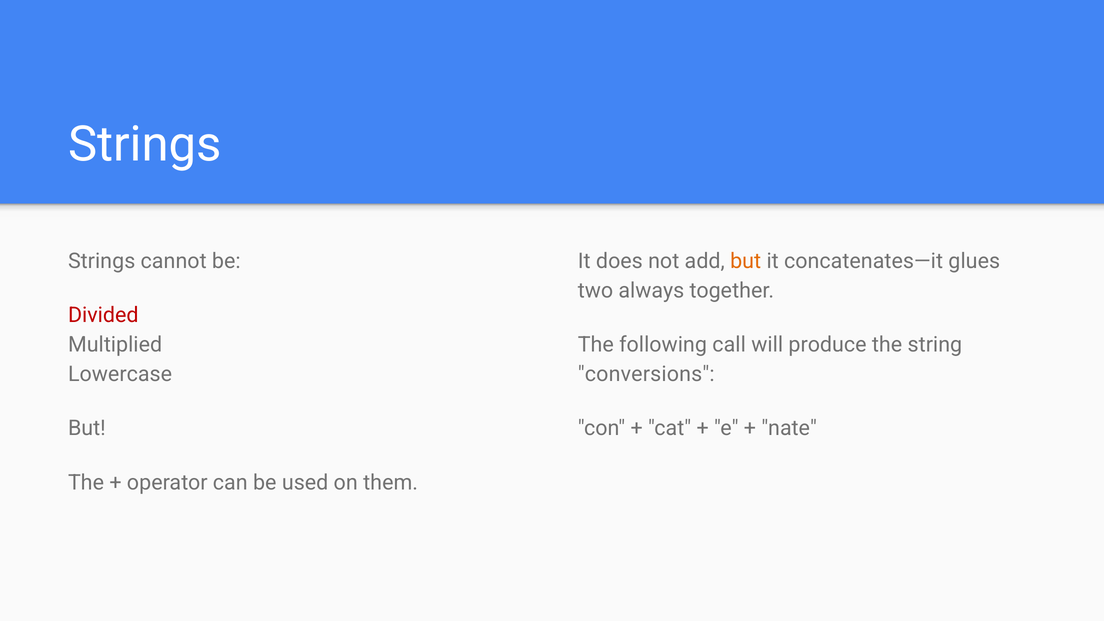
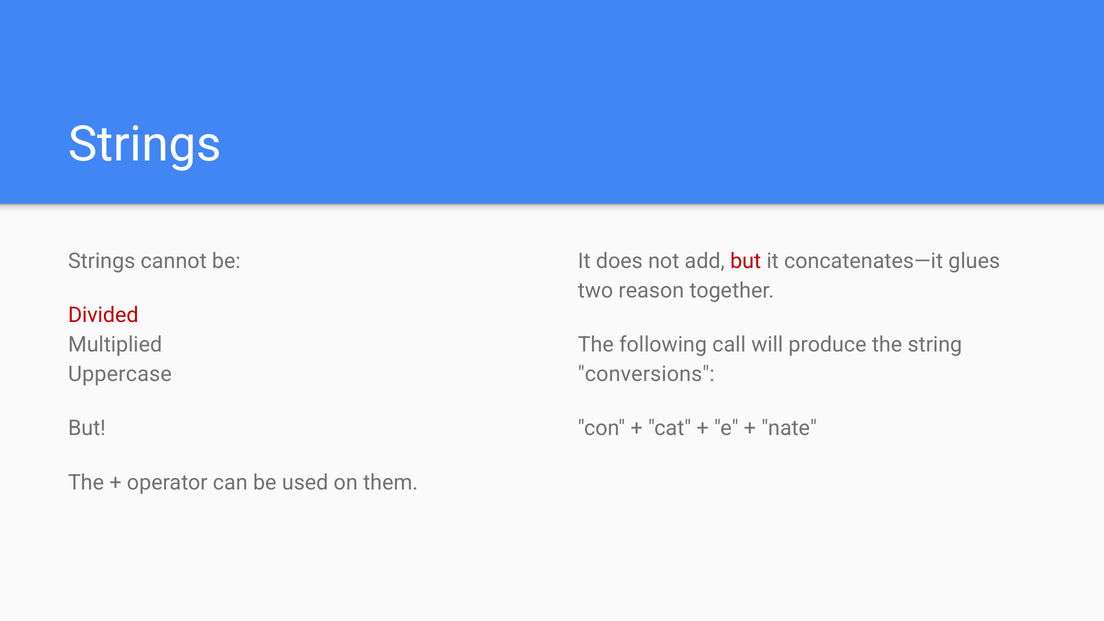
but colour: orange -> red (746, 261)
always: always -> reason (651, 291)
Lowercase: Lowercase -> Uppercase (120, 374)
